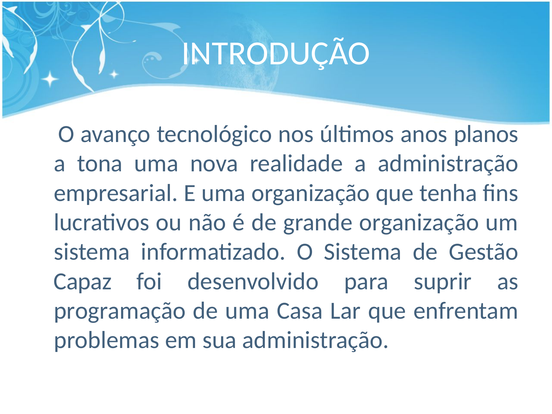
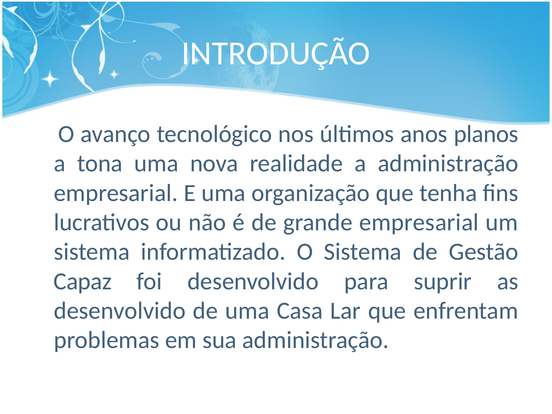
grande organização: organização -> empresarial (419, 222)
programação: programação -> desenvolvido (120, 311)
